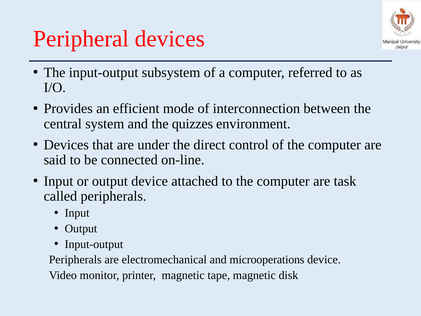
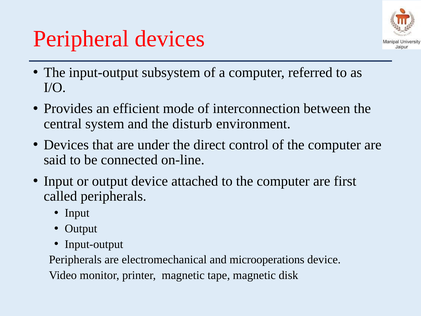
quizzes: quizzes -> disturb (192, 124)
task: task -> first (345, 181)
